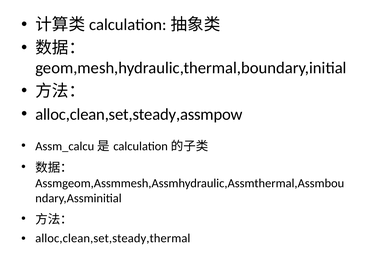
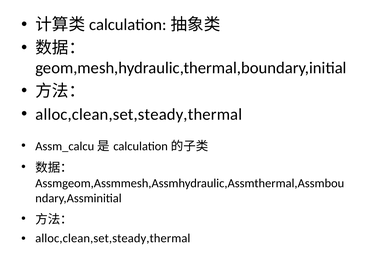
alloc,clean,set,steady,assmpow: alloc,clean,set,steady,assmpow -> alloc,clean,set,steady,thermal (139, 114)
